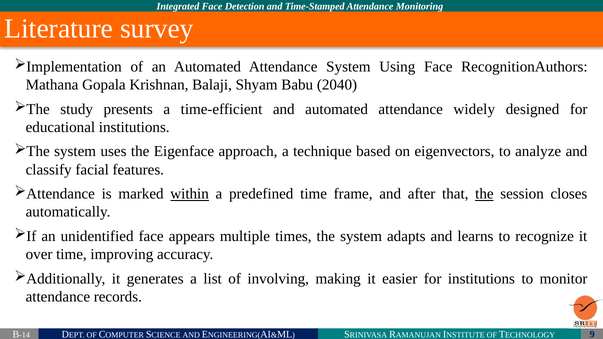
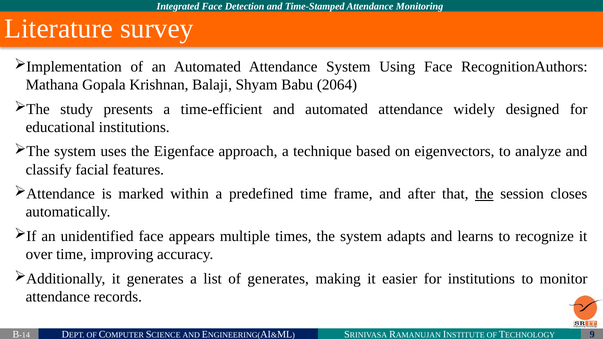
2040: 2040 -> 2064 (337, 85)
within underline: present -> none (190, 194)
of involving: involving -> generates (278, 279)
